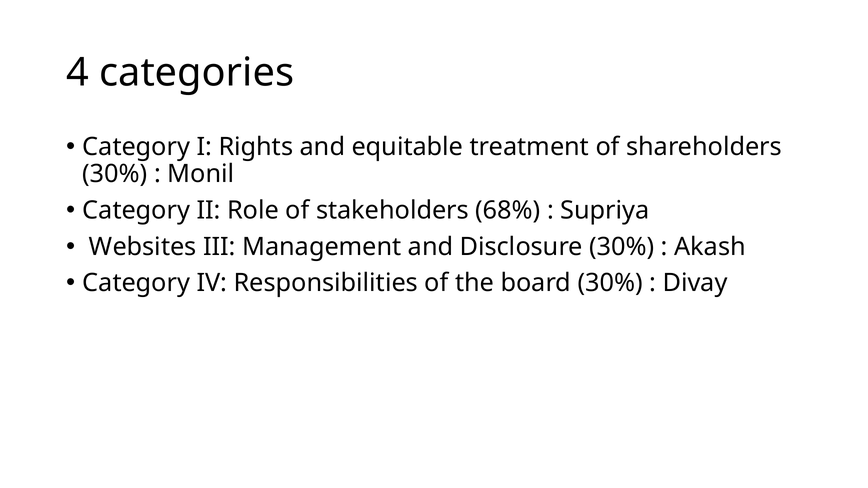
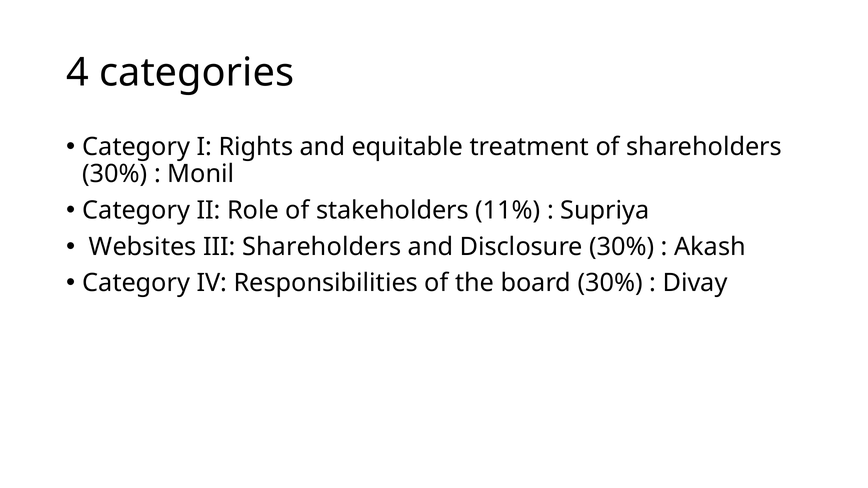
68%: 68% -> 11% (508, 210)
III Management: Management -> Shareholders (322, 247)
